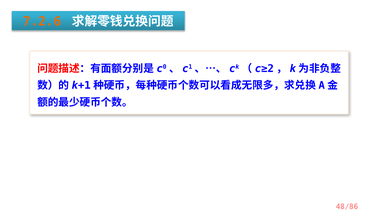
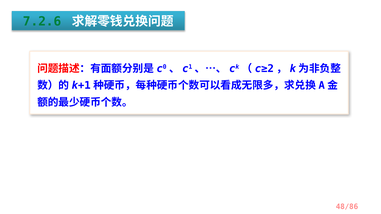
7.2.6 colour: orange -> green (42, 22)
